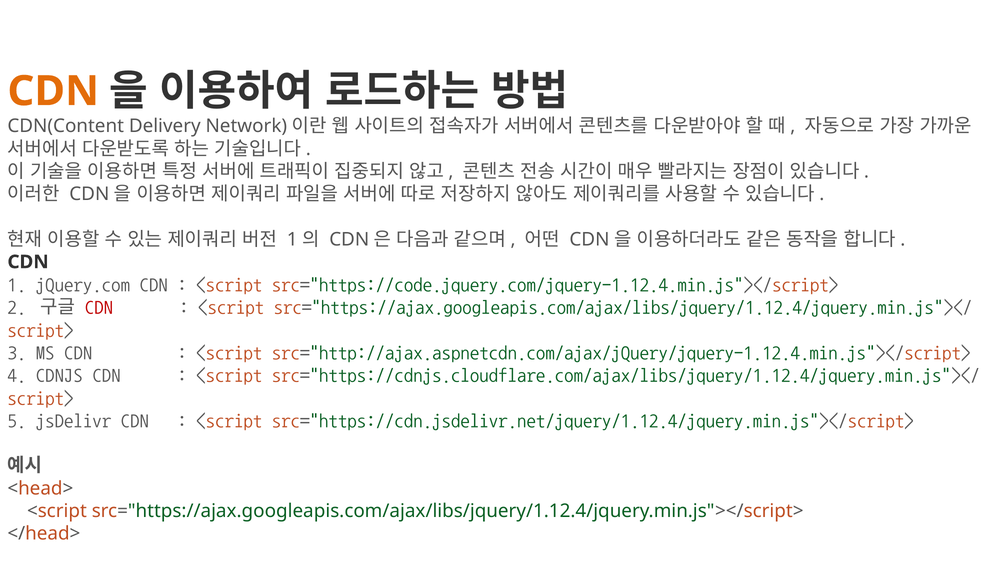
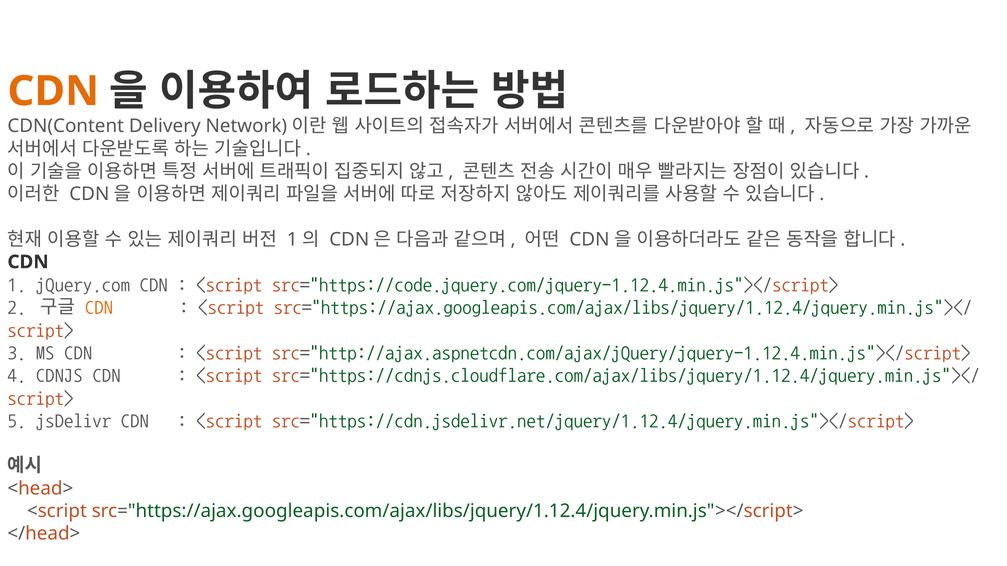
CDN colour: red -> orange (99, 307)
